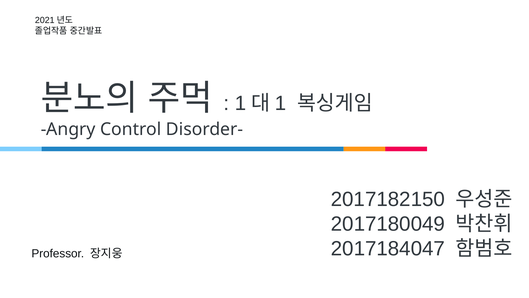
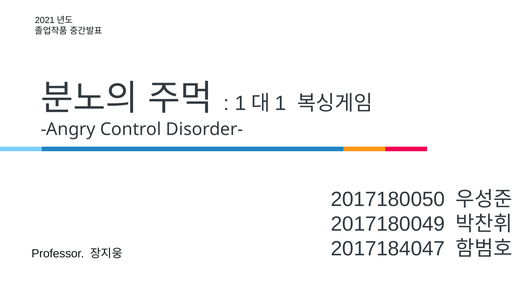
2017182150: 2017182150 -> 2017180050 (388, 199)
